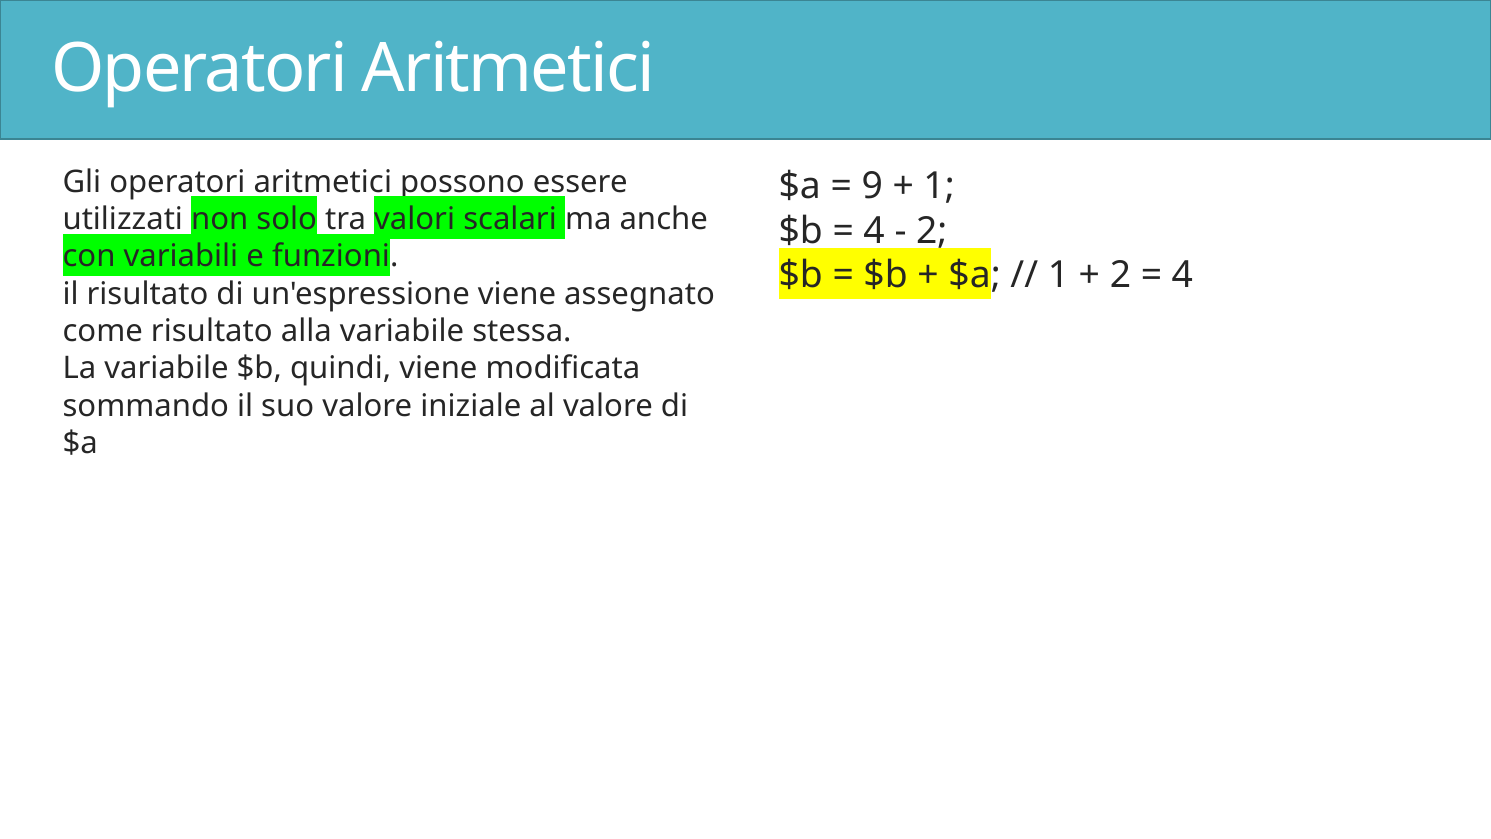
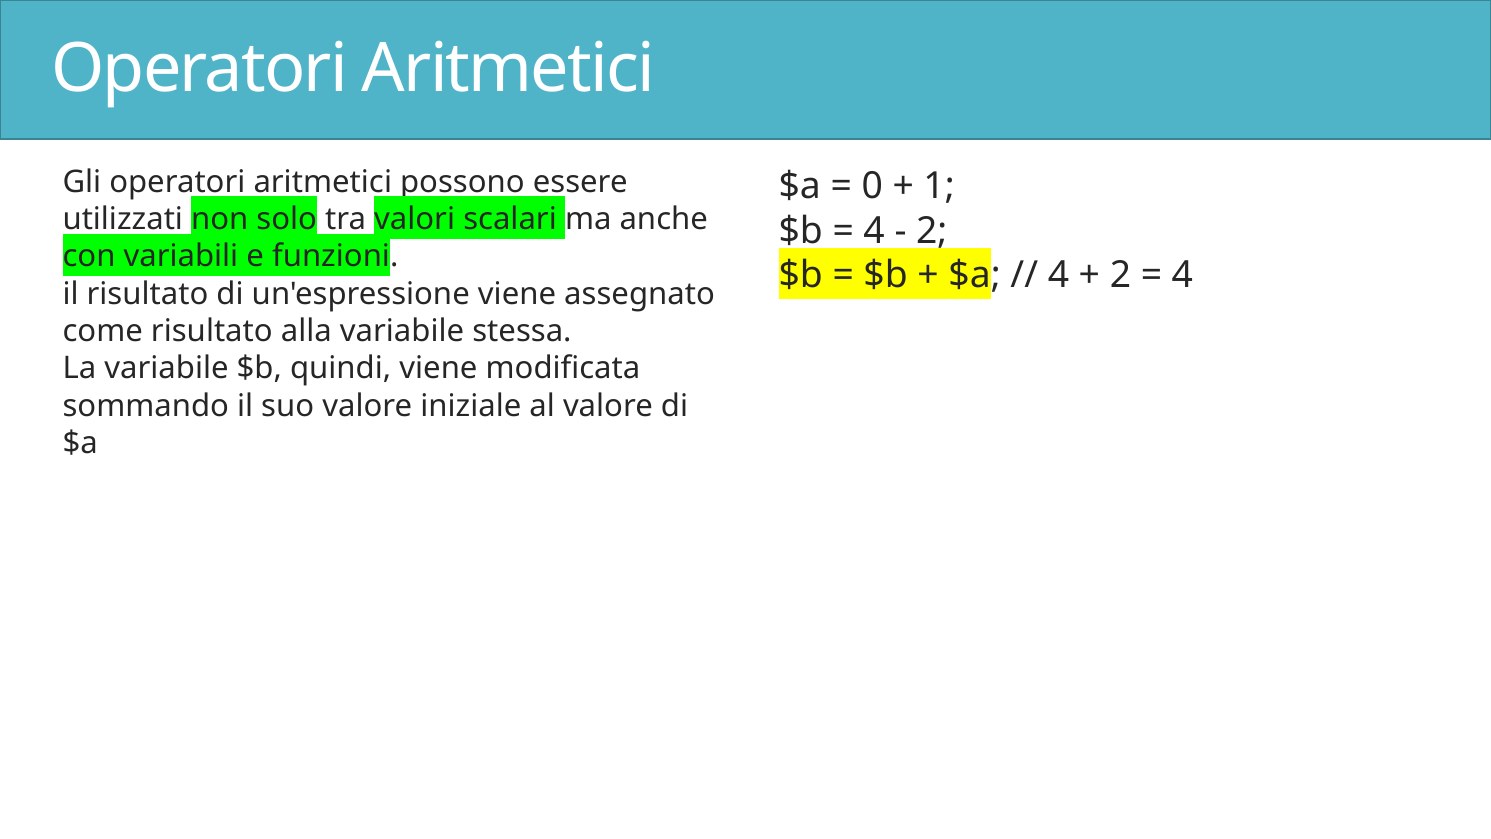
9: 9 -> 0 (872, 186)
1: 1 -> 4 (1058, 275)
